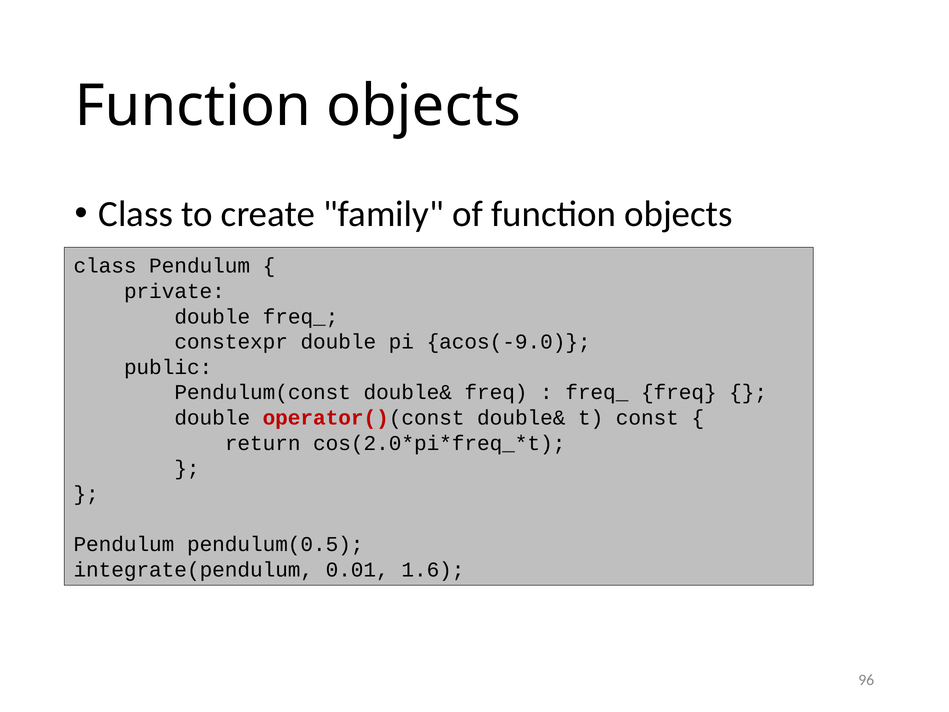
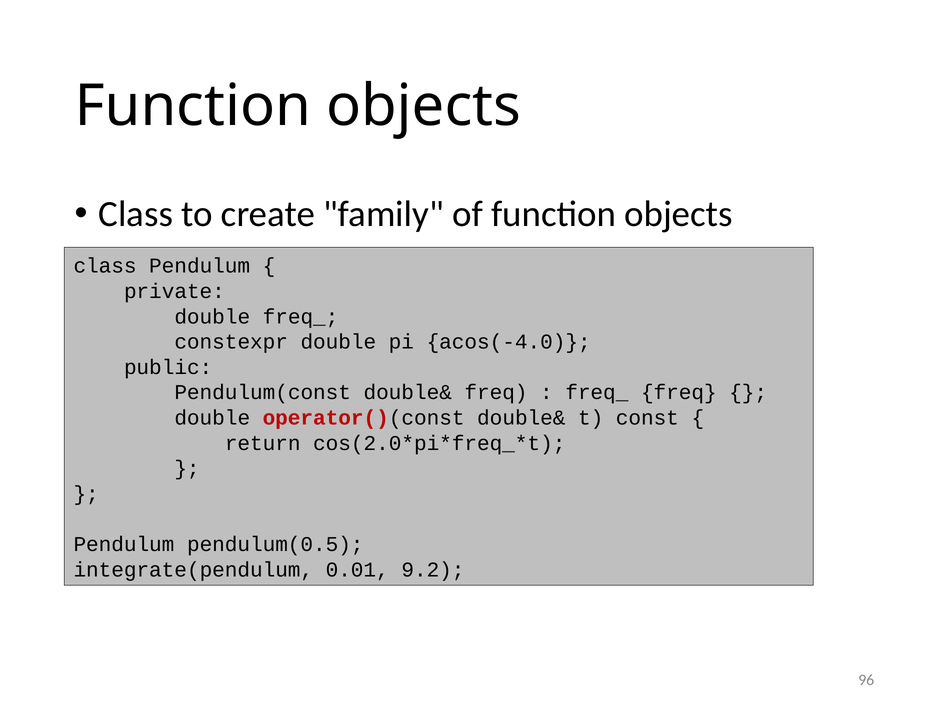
acos(-9.0: acos(-9.0 -> acos(-4.0 (509, 342)
1.6: 1.6 -> 9.2 (433, 569)
